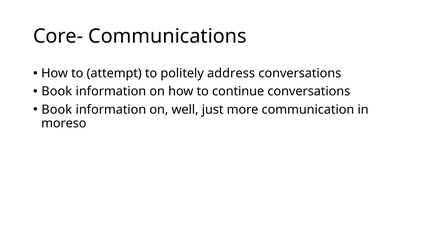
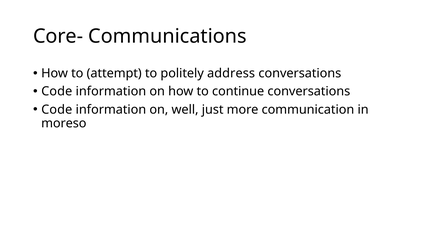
Book: Book -> Code (57, 92)
Book: Book -> Code (57, 110)
